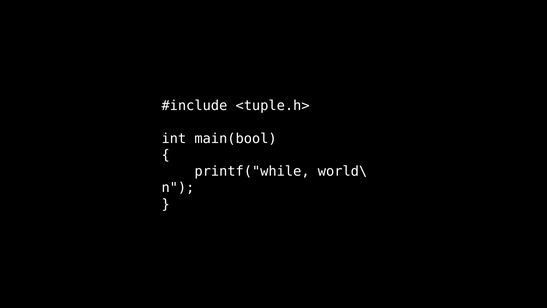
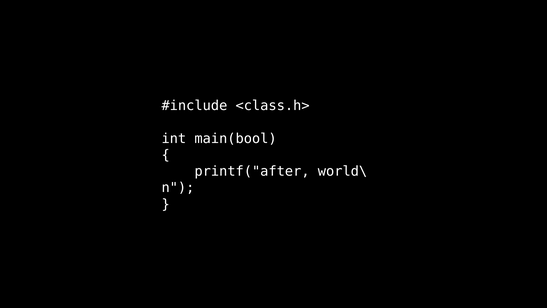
<tuple.h>: <tuple.h> -> <class.h> (273, 106)
printf("while: printf("while -> printf("after (252, 171)
